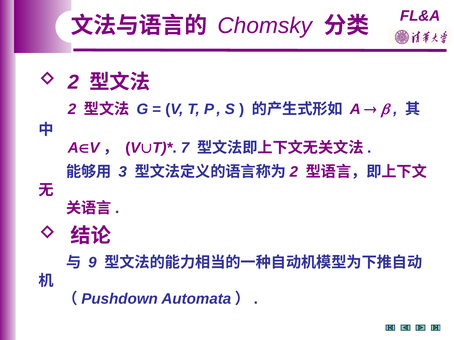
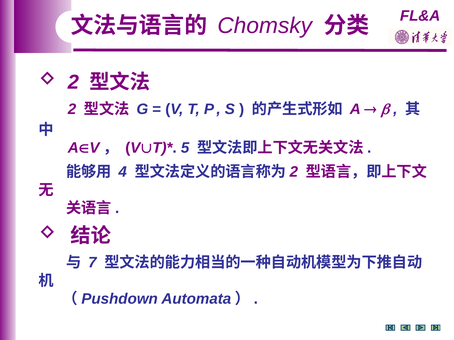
7: 7 -> 5 (185, 148)
3: 3 -> 4 (123, 172)
9: 9 -> 7 (92, 263)
